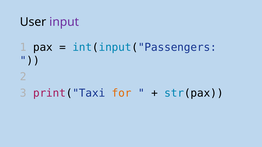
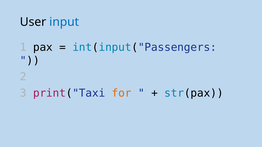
input colour: purple -> blue (64, 22)
